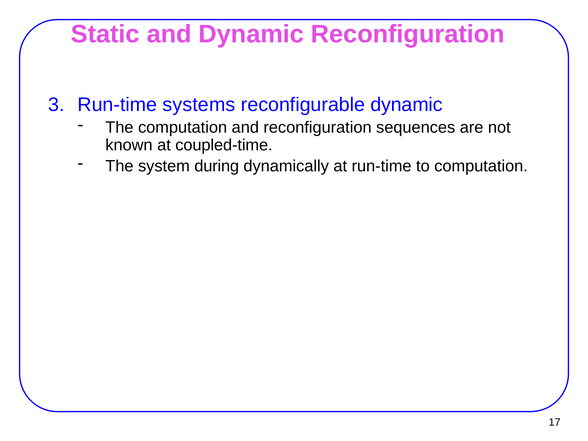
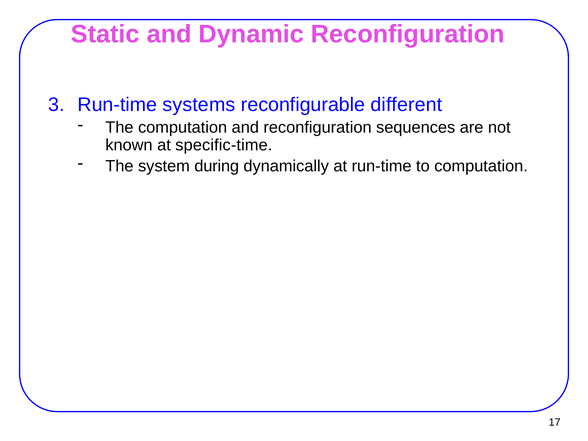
reconfigurable dynamic: dynamic -> different (406, 105)
coupled-time: coupled-time -> specific-time (224, 145)
